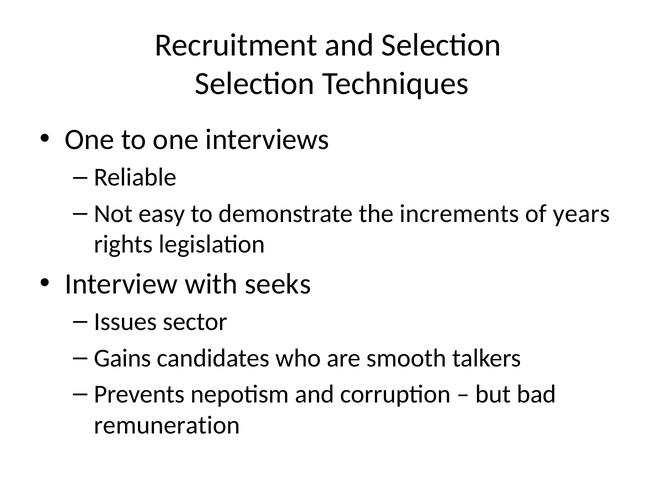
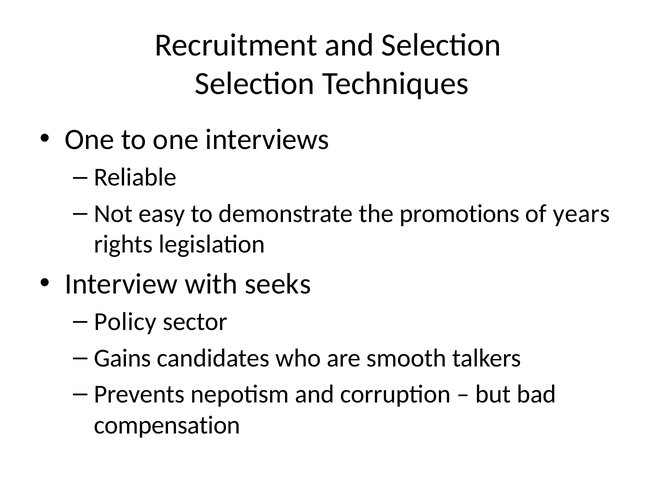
increments: increments -> promotions (459, 213)
Issues: Issues -> Policy (125, 322)
remuneration: remuneration -> compensation (167, 425)
